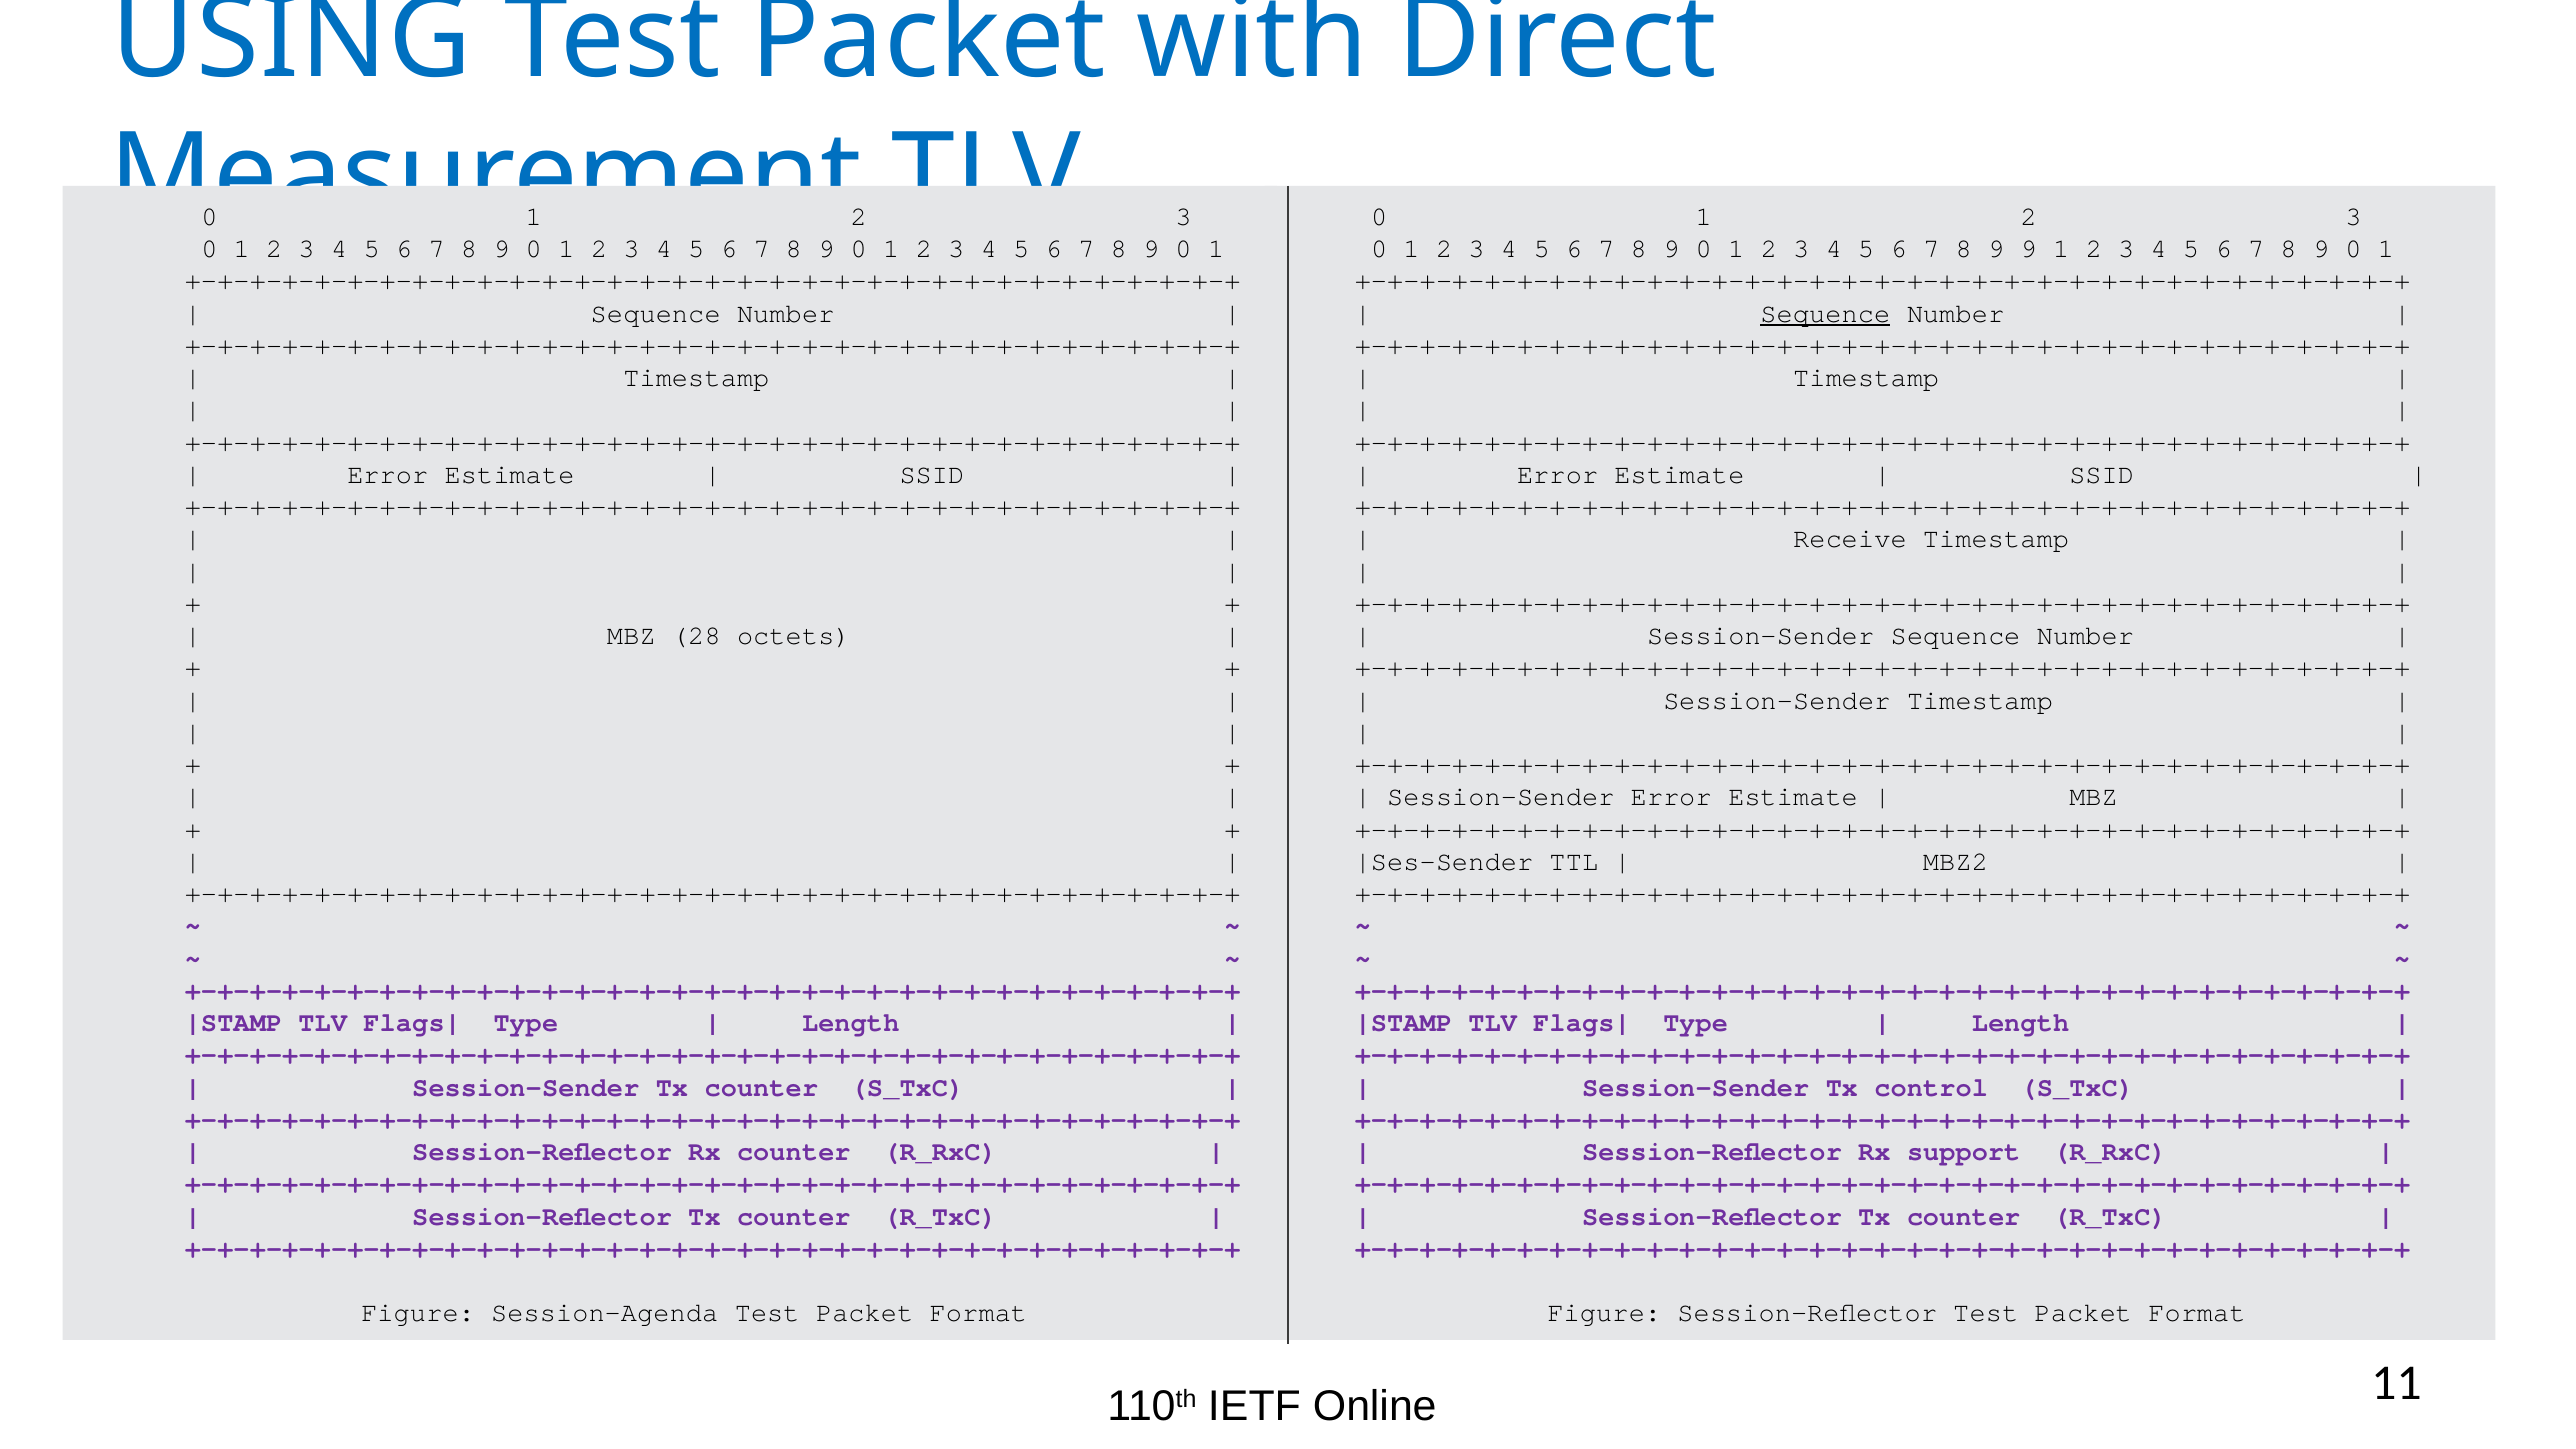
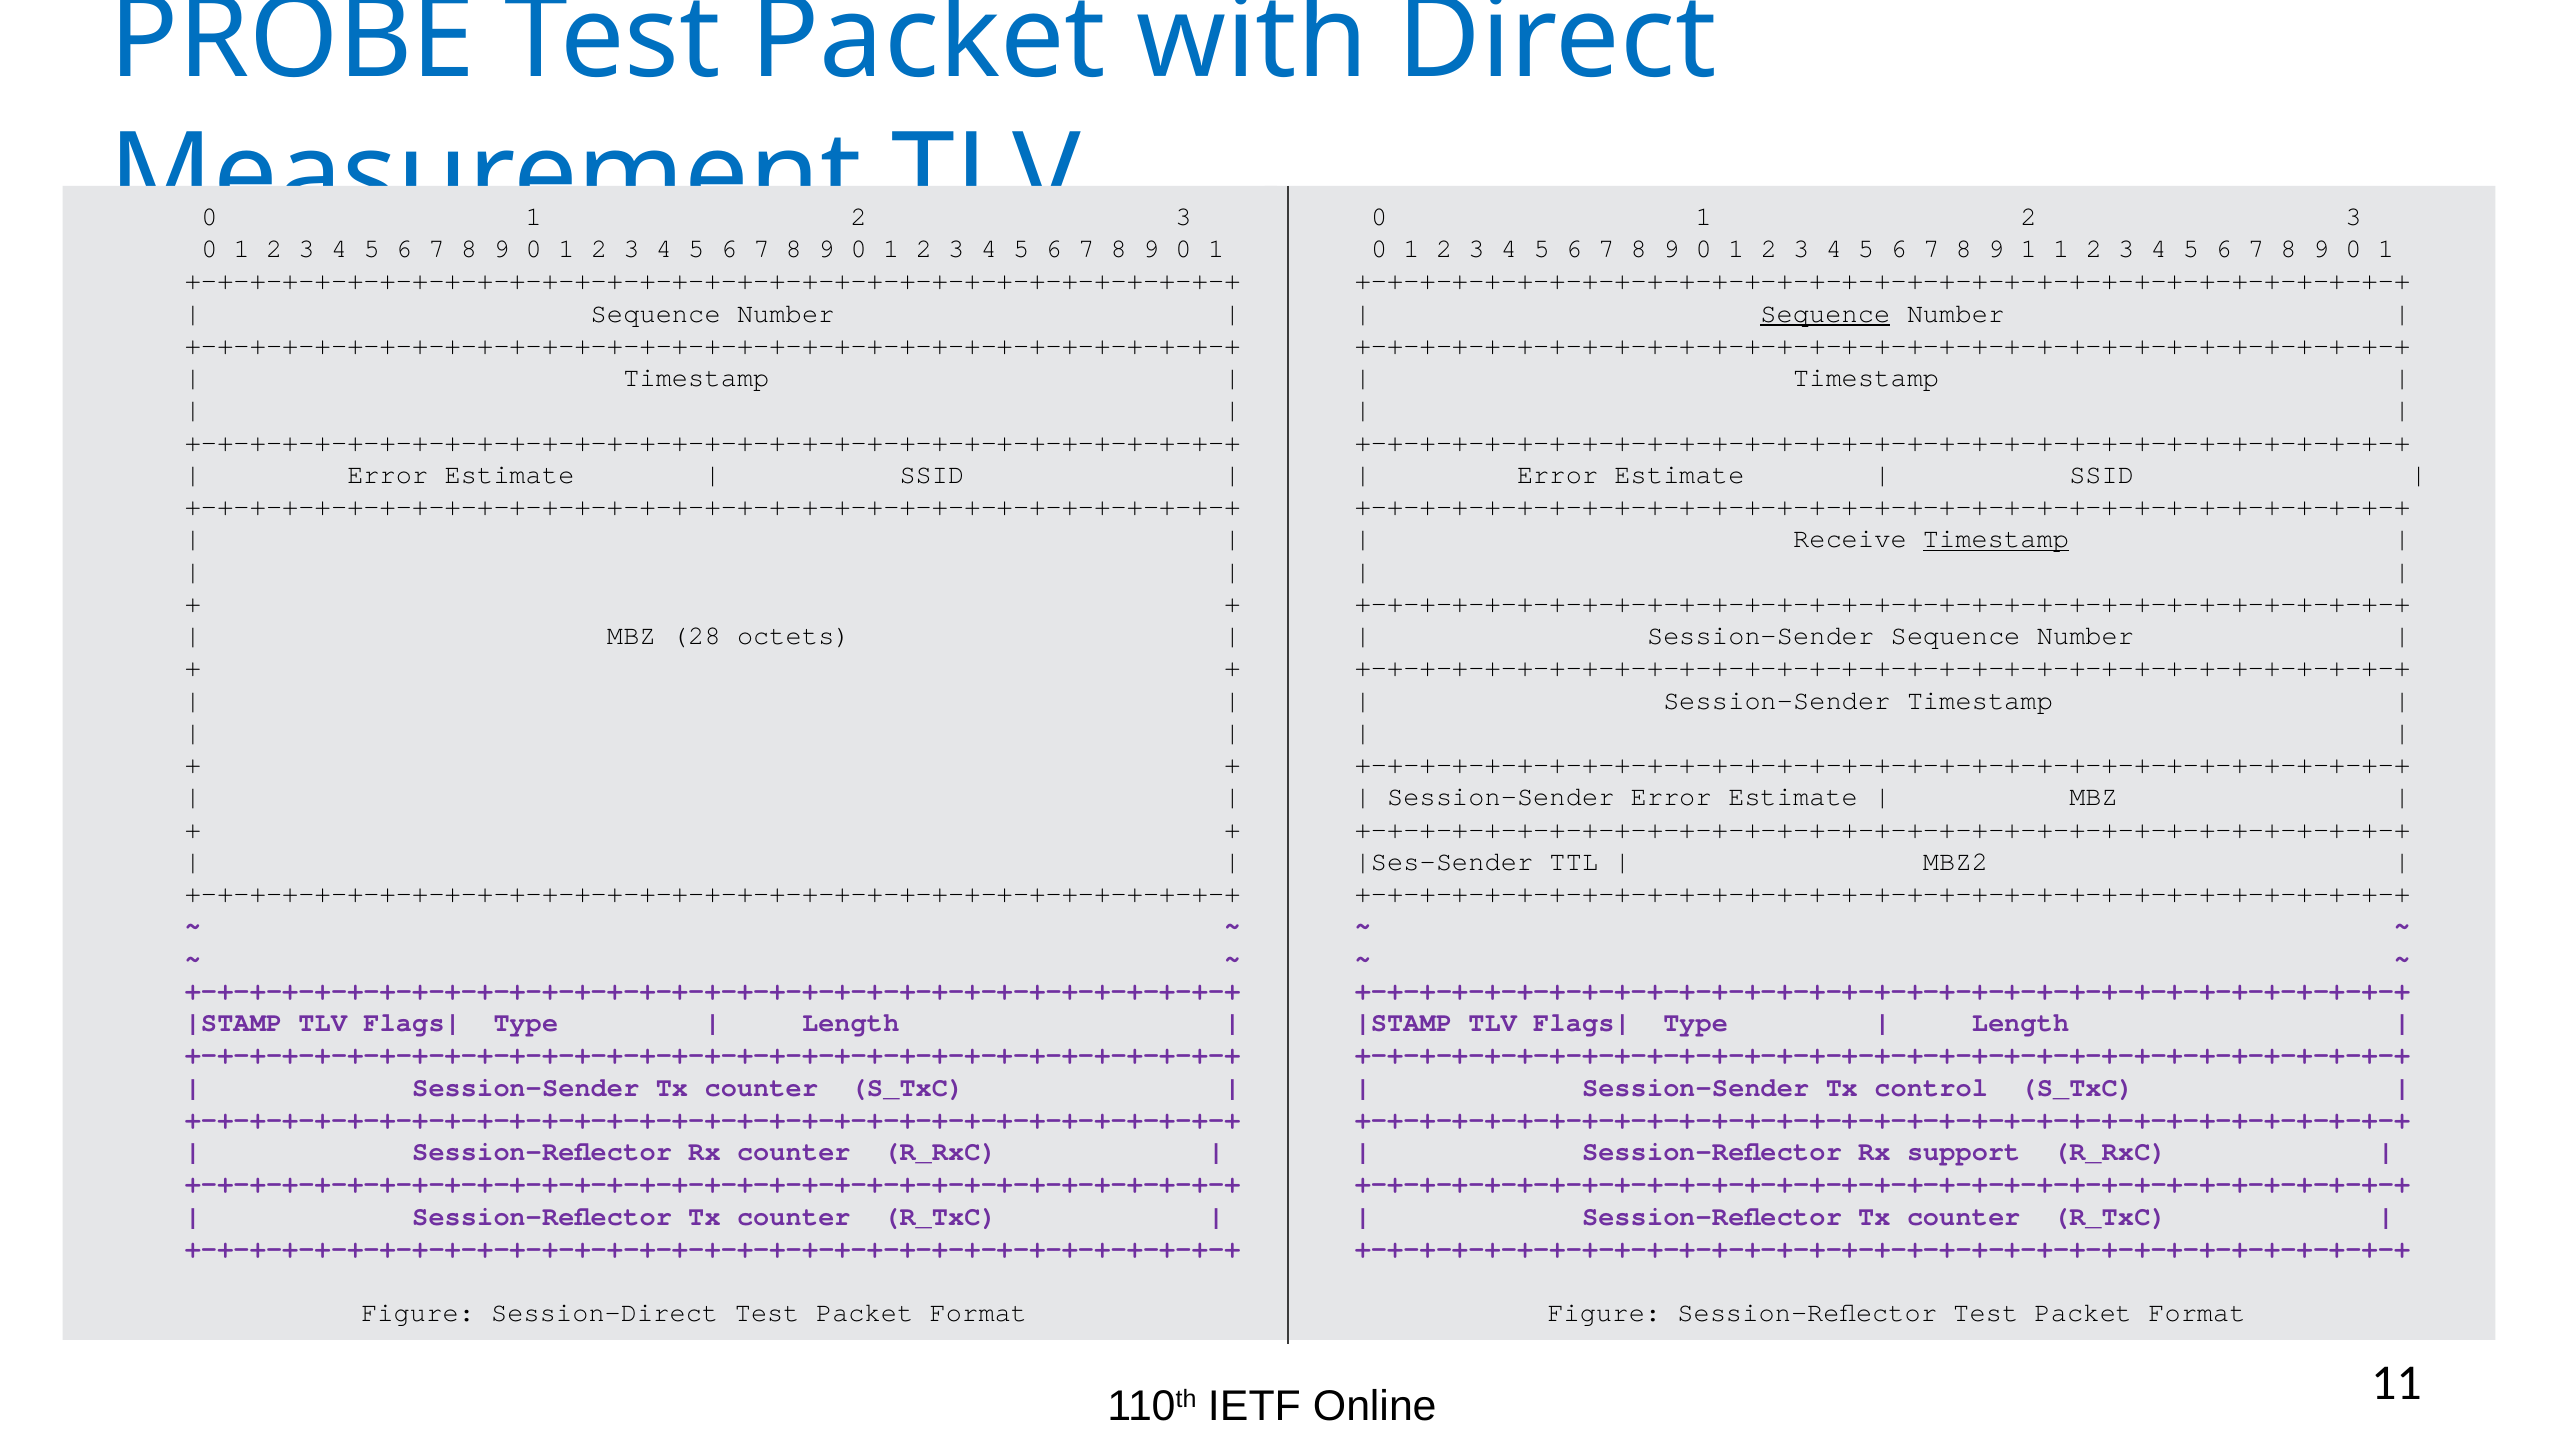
USING: USING -> PROBE (293, 39)
9 9: 9 -> 1 (2029, 249)
Timestamp underline: none -> present (1996, 539)
Session-Agenda: Session-Agenda -> Session-Direct (605, 1313)
